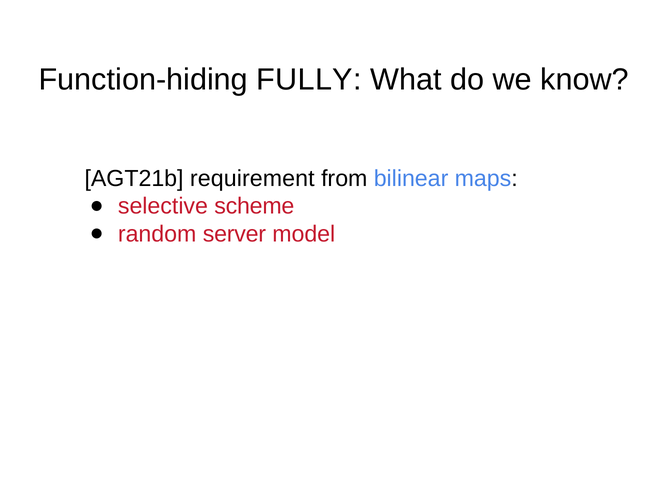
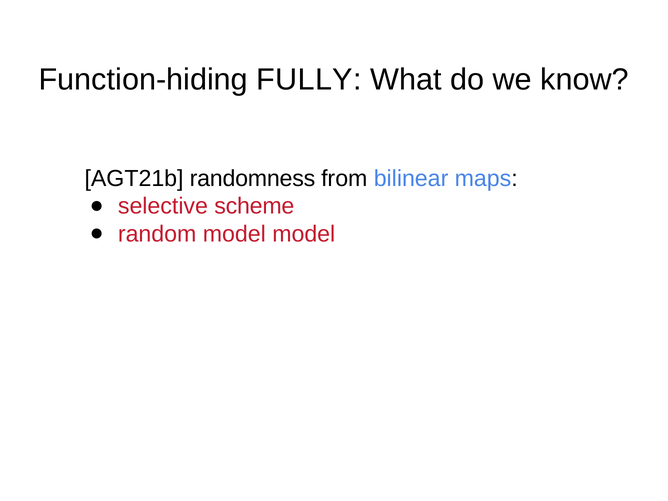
requirement: requirement -> randomness (252, 178)
random server: server -> model (234, 234)
